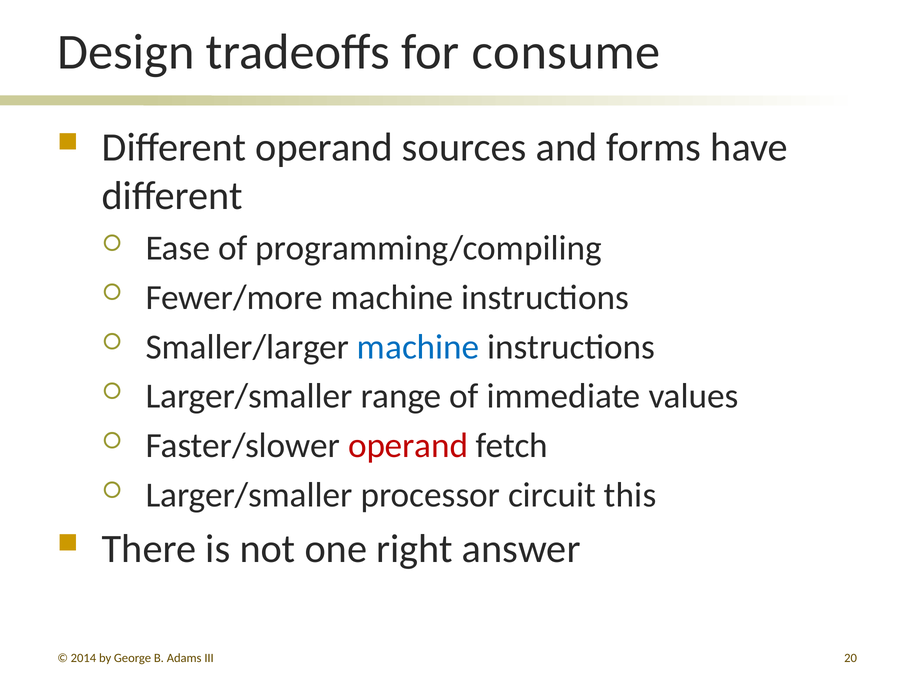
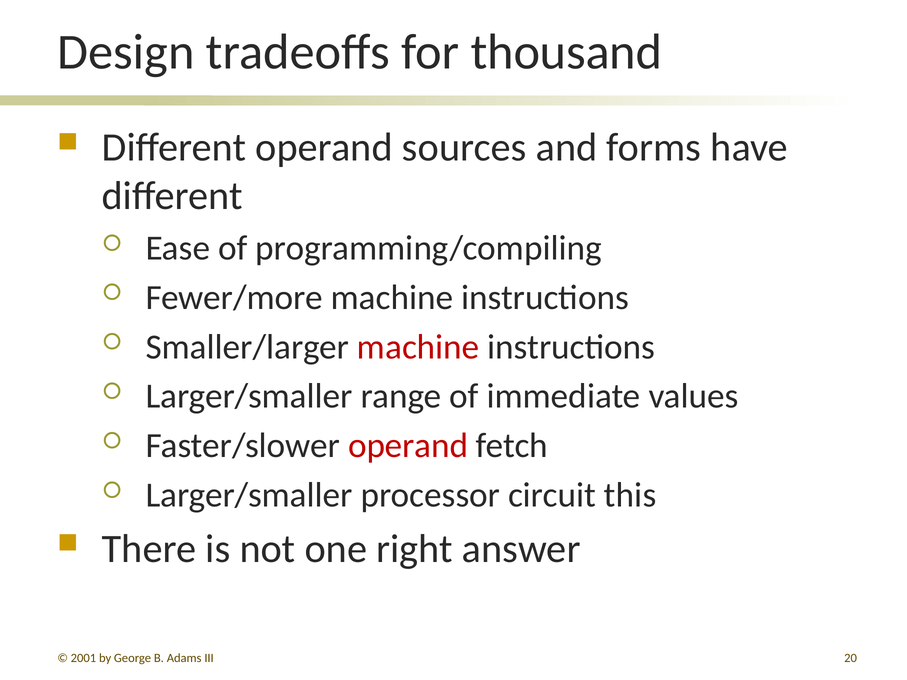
consume: consume -> thousand (566, 52)
machine colour: blue -> red (418, 347)
2014: 2014 -> 2001 (83, 658)
